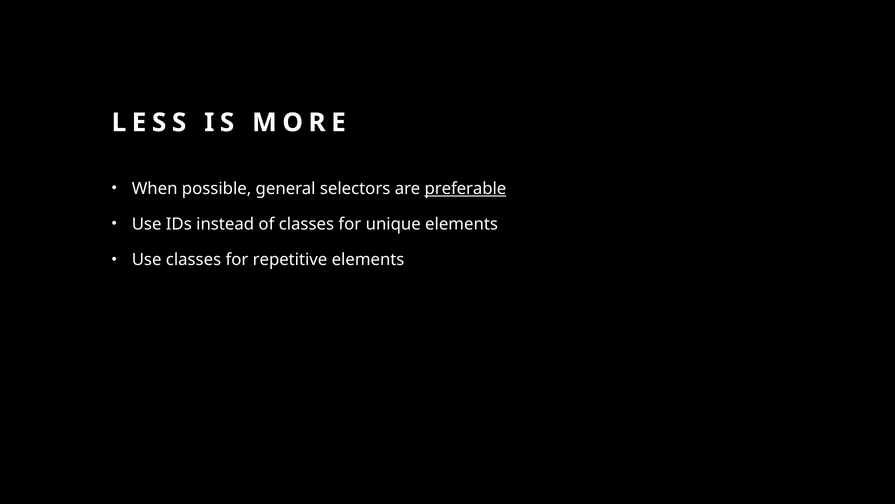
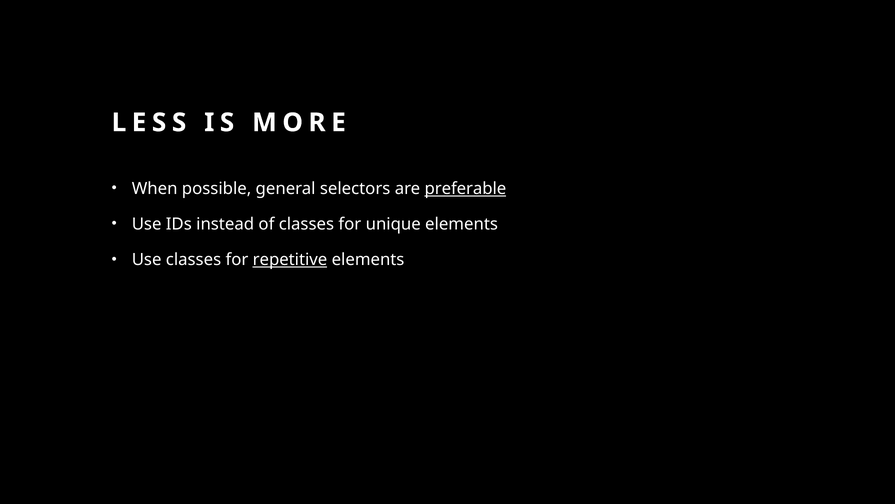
repetitive underline: none -> present (290, 259)
